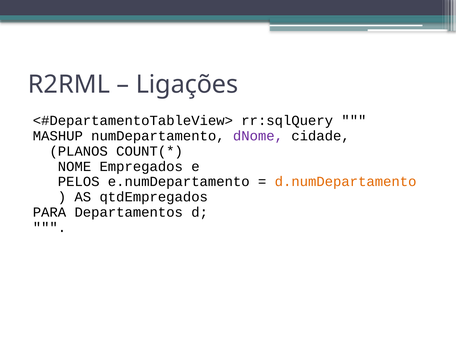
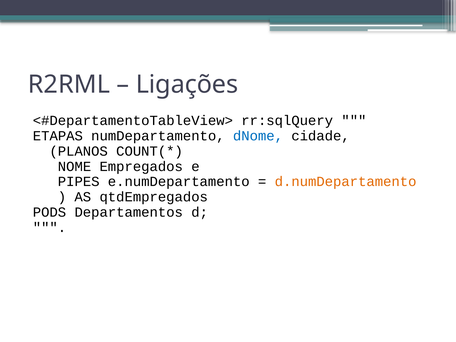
MASHUP: MASHUP -> ETAPAS (58, 136)
dNome colour: purple -> blue (258, 136)
PELOS: PELOS -> PIPES (79, 182)
PARA: PARA -> PODS (50, 212)
